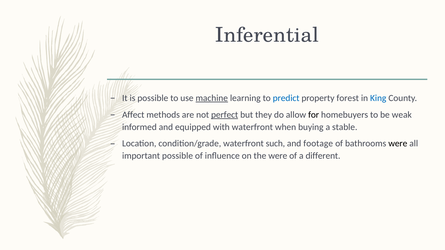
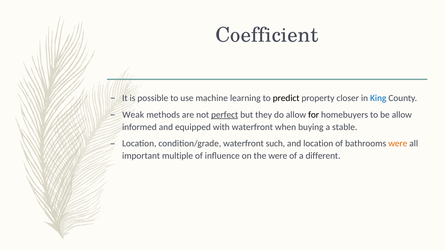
Inferential: Inferential -> Coefficient (267, 35)
machine underline: present -> none (212, 98)
predict colour: blue -> black (286, 98)
forest: forest -> closer (348, 98)
Affect: Affect -> Weak (133, 115)
be weak: weak -> allow (402, 115)
and footage: footage -> location (318, 144)
were colour: black -> orange (398, 144)
important possible: possible -> multiple (178, 156)
